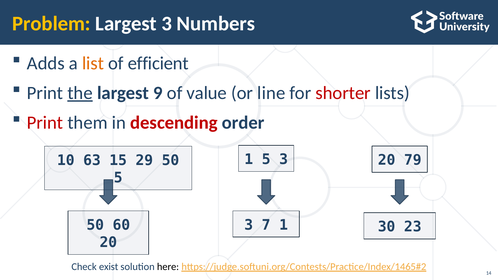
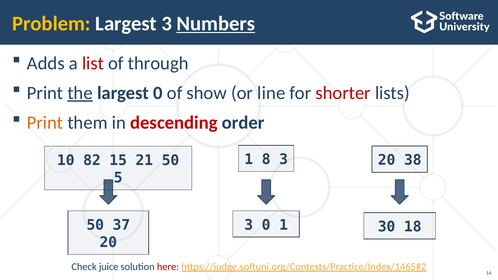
Numbers underline: none -> present (216, 24)
list colour: orange -> red (93, 63)
efficient: efficient -> through (158, 63)
largest 9: 9 -> 0 (158, 93)
value: value -> show (207, 93)
Print colour: red -> orange (45, 123)
1 5: 5 -> 8 (266, 159)
79: 79 -> 38 (413, 160)
63: 63 -> 82 (92, 160)
29: 29 -> 21 (144, 160)
60: 60 -> 37 (121, 225)
3 7: 7 -> 0 (266, 225)
23: 23 -> 18 (413, 227)
exist: exist -> juice (109, 267)
here colour: black -> red (168, 267)
